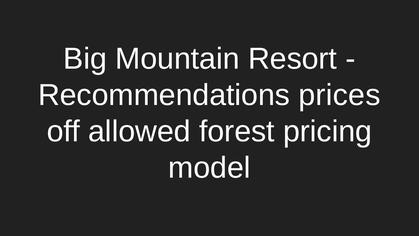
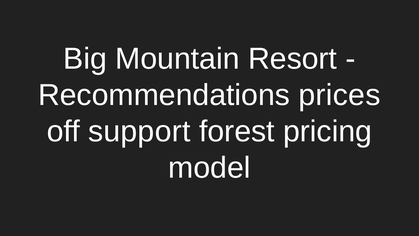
allowed: allowed -> support (139, 131)
